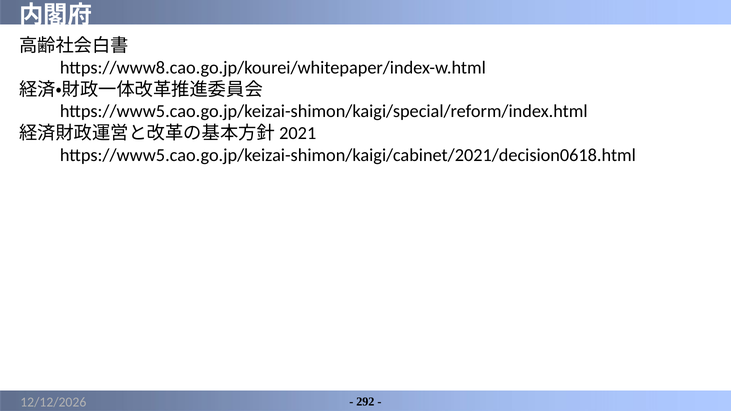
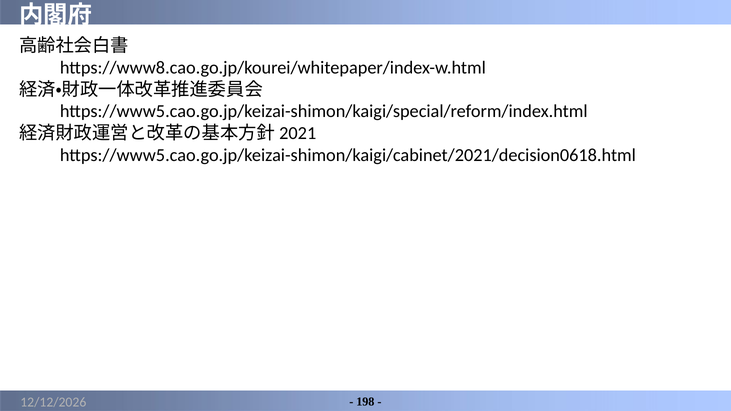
292: 292 -> 198 (365, 402)
